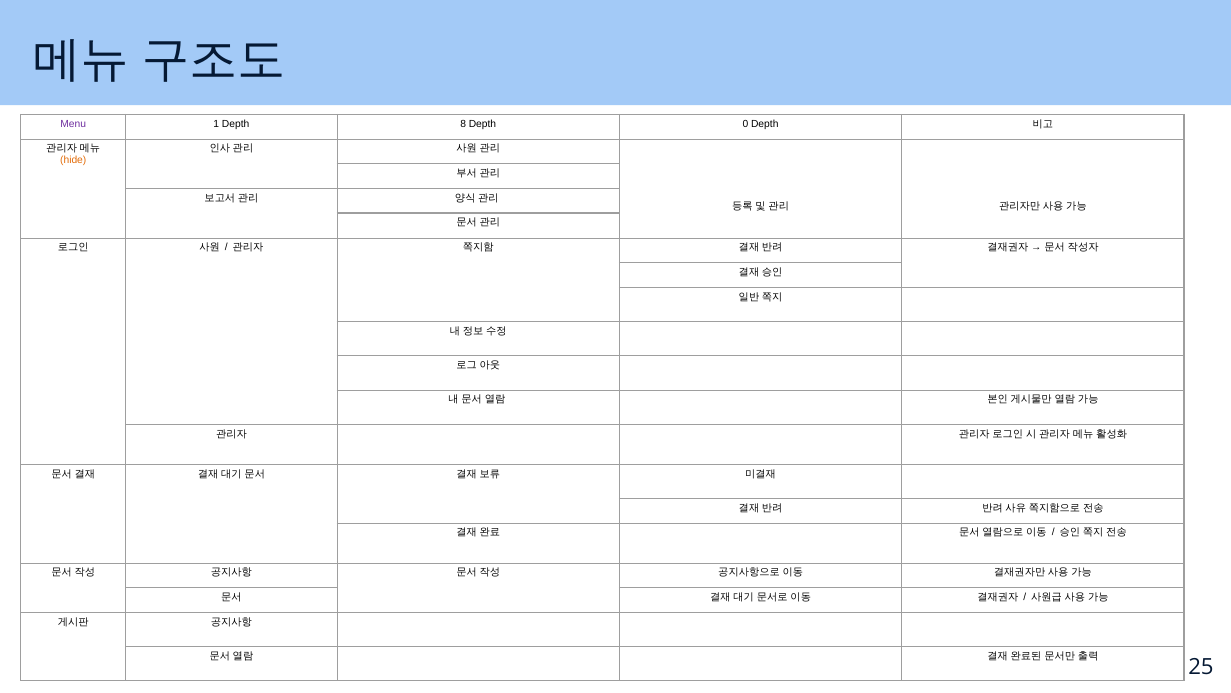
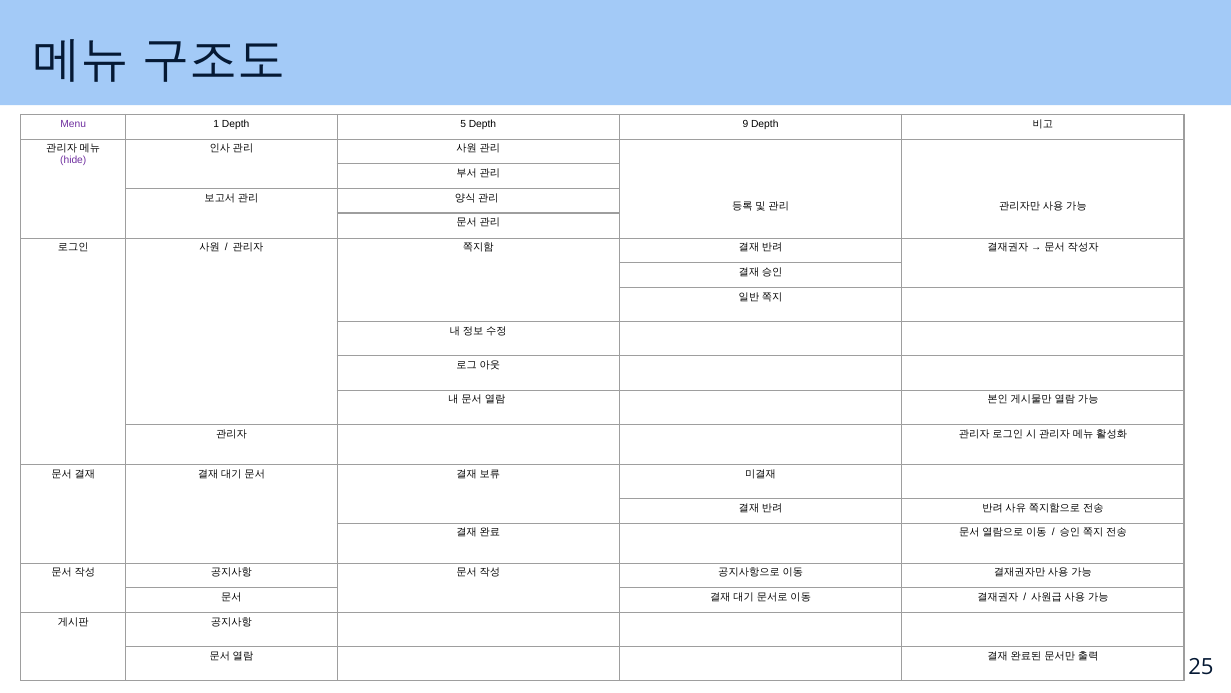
8: 8 -> 5 (463, 124)
0: 0 -> 9 (745, 124)
hide colour: orange -> purple (73, 160)
